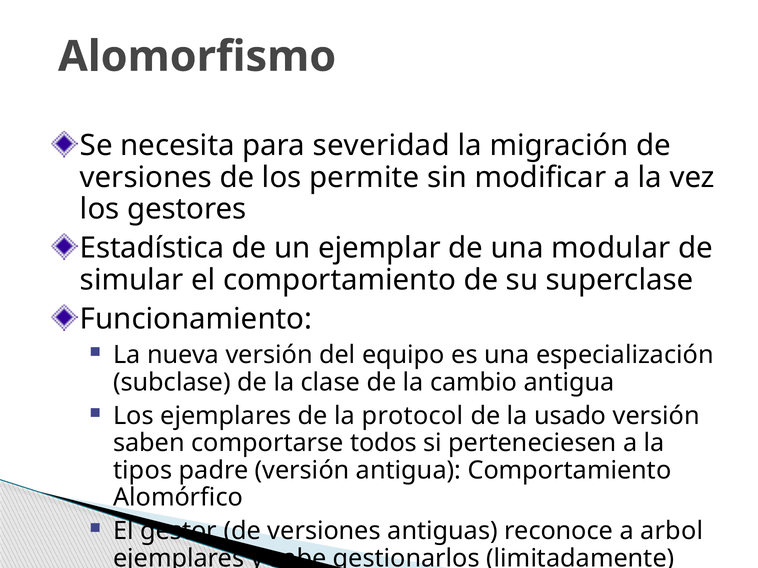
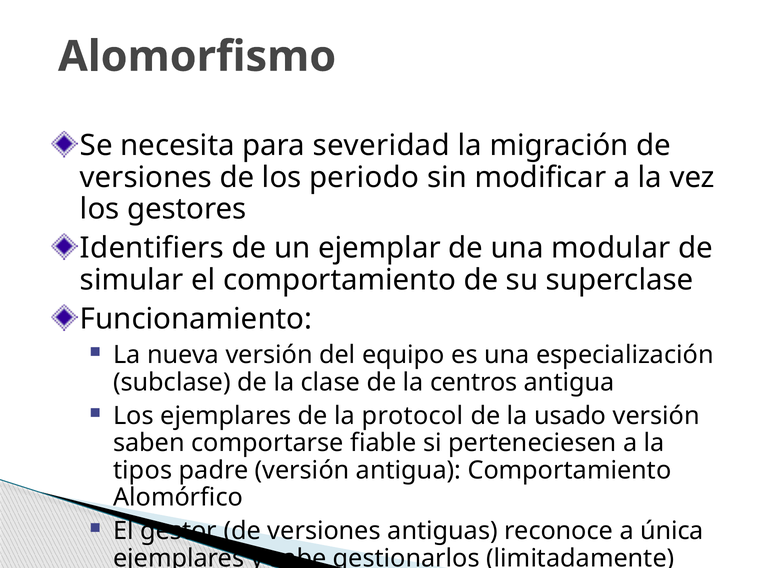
permite: permite -> periodo (364, 178)
Estadística: Estadística -> Identifiers (152, 248)
cambio: cambio -> centros (474, 383)
todos: todos -> fiable (383, 443)
arbol: arbol -> única (672, 532)
